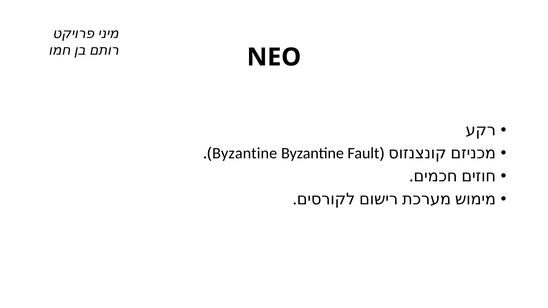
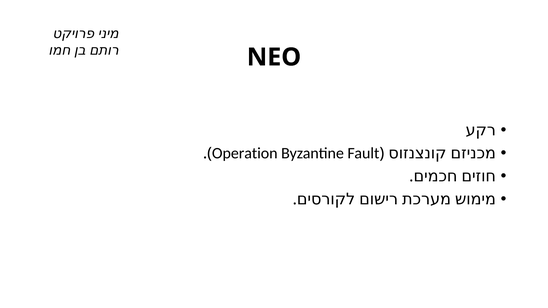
Byzantine: Byzantine -> Operation (245, 153)
